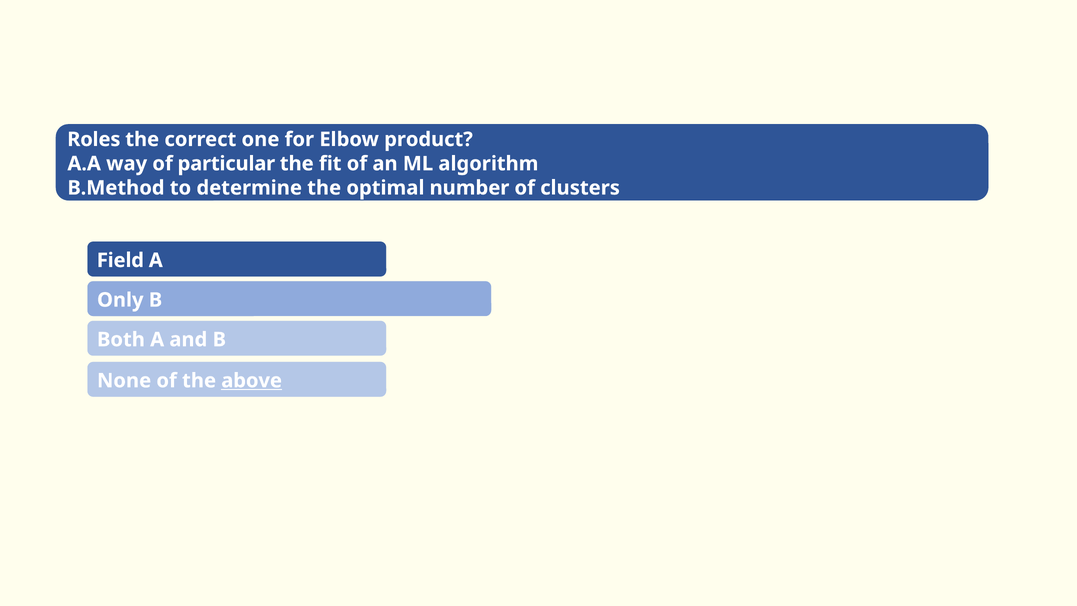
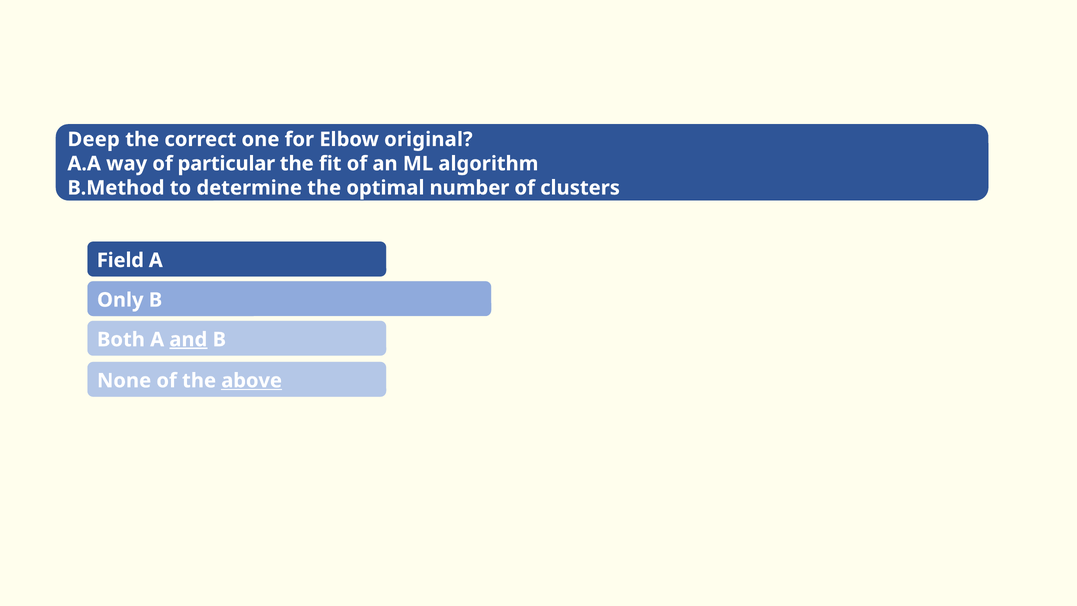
Roles: Roles -> Deep (94, 139)
product: product -> original (428, 139)
and underline: none -> present (188, 340)
